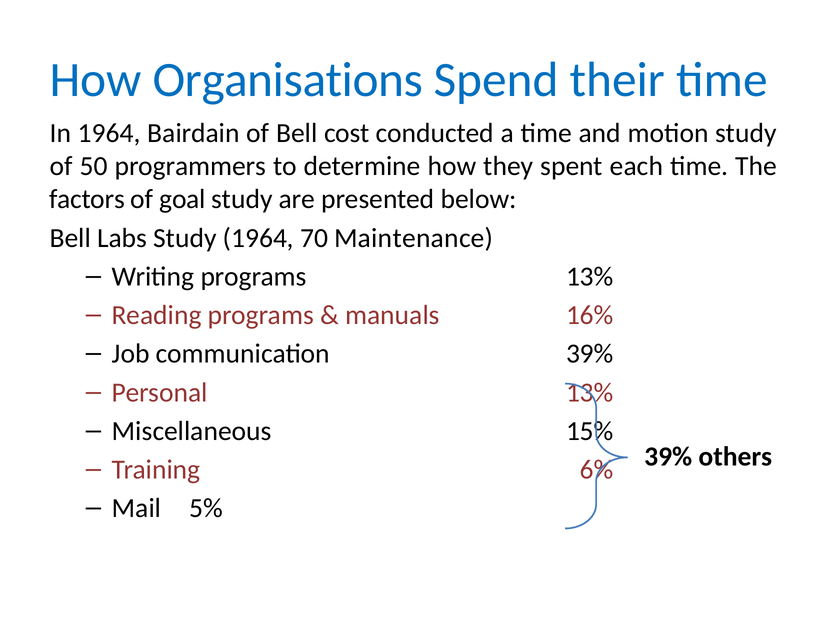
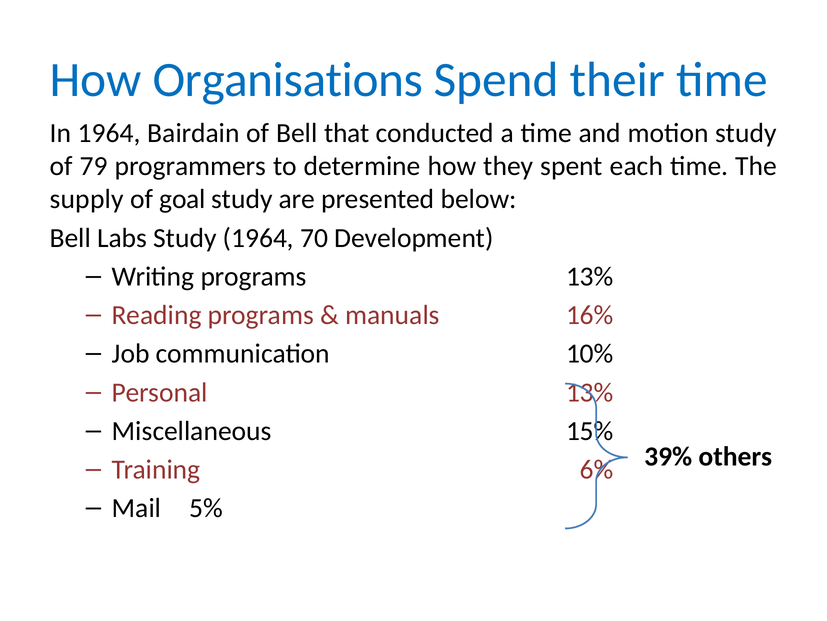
cost: cost -> that (347, 133)
50: 50 -> 79 (94, 166)
factors: factors -> supply (87, 199)
Maintenance: Maintenance -> Development (414, 238)
communication 39%: 39% -> 10% (590, 353)
